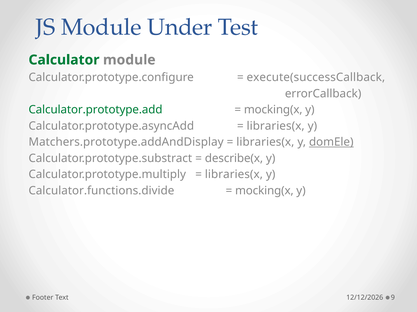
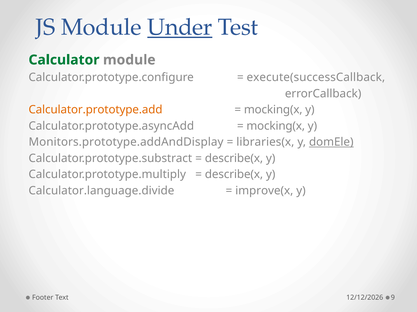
Under underline: none -> present (180, 27)
Calculator.prototype.add colour: green -> orange (95, 110)
libraries(x: libraries(x -> mocking(x (276, 126)
Matchers.prototype.addAndDisplay: Matchers.prototype.addAndDisplay -> Monitors.prototype.addAndDisplay (126, 142)
libraries(x: libraries(x -> describe(x (234, 175)
Calculator.functions.divide: Calculator.functions.divide -> Calculator.language.divide (101, 191)
mocking(x: mocking(x -> improve(x (264, 191)
